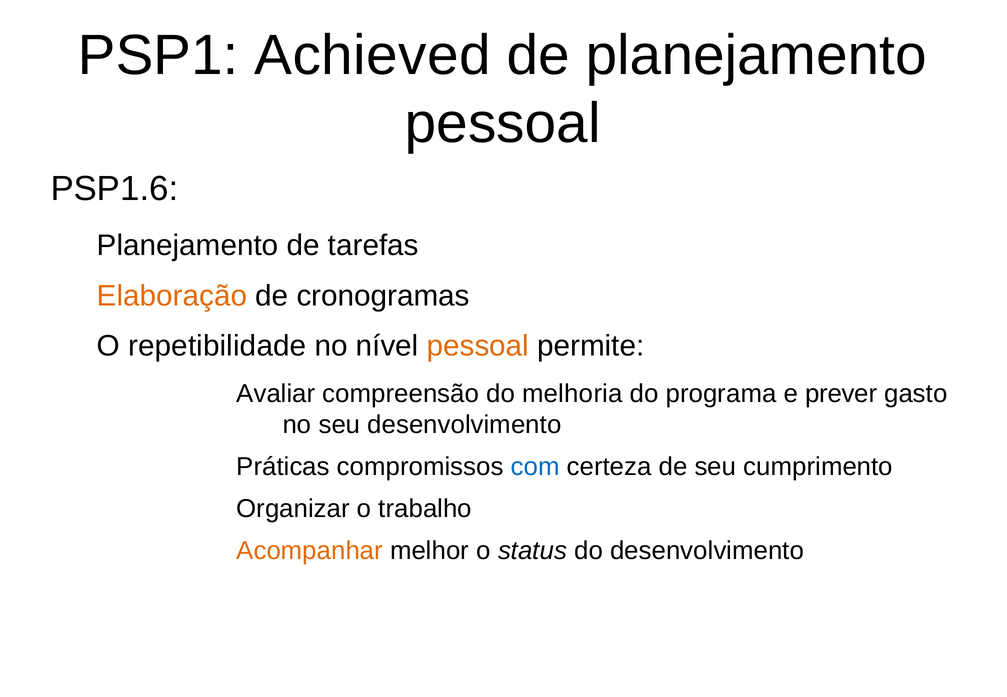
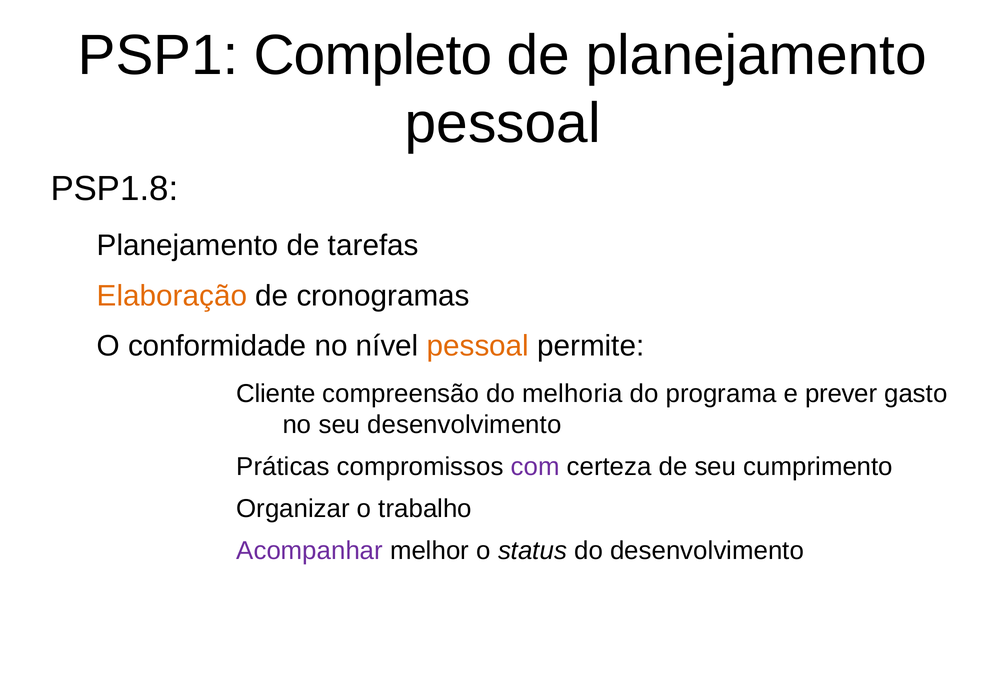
Achieved: Achieved -> Completo (373, 55)
PSP1.6: PSP1.6 -> PSP1.8 (114, 189)
repetibilidade: repetibilidade -> conformidade (217, 346)
Avaliar: Avaliar -> Cliente (276, 394)
com colour: blue -> purple (535, 467)
Acompanhar colour: orange -> purple (310, 551)
